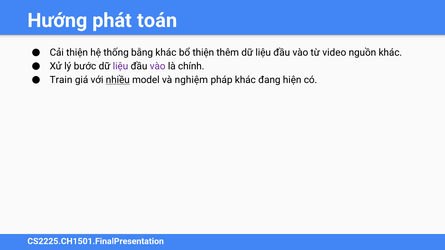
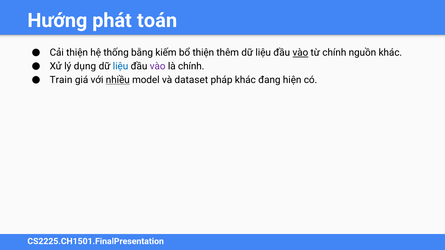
bằng khác: khác -> kiếm (166, 53)
vào underline: none -> present (300, 53)
từ video: video -> chính (334, 53)
bước: bước -> dụng (85, 66)
liệu colour: purple -> blue (121, 66)
nghiệm: nghiệm -> dataset (191, 80)
